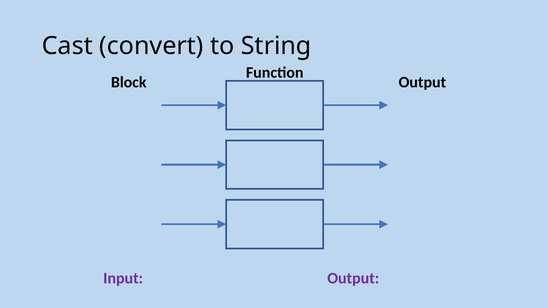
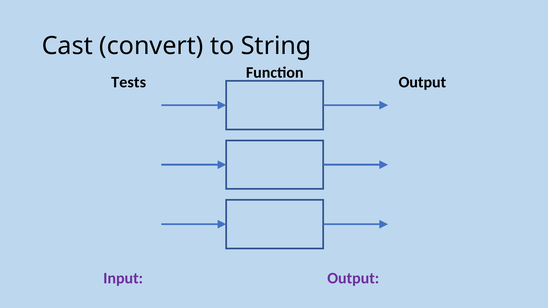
Block: Block -> Tests (129, 82)
